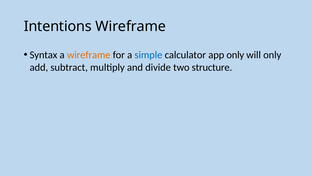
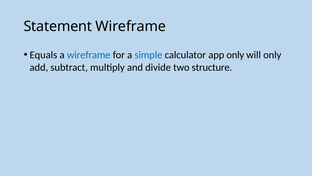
Intentions: Intentions -> Statement (58, 26)
Syntax: Syntax -> Equals (43, 55)
wireframe colour: orange -> blue (89, 55)
